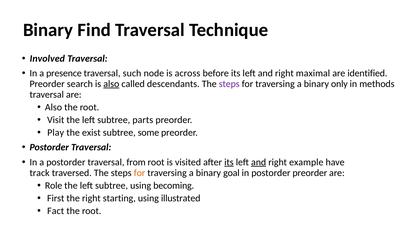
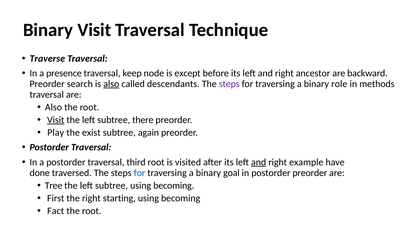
Binary Find: Find -> Visit (94, 30)
Involved: Involved -> Traverse (47, 58)
such: such -> keep (132, 73)
across: across -> except (188, 73)
maximal: maximal -> ancestor (313, 73)
identified: identified -> backward (367, 73)
only: only -> role (339, 84)
Visit underline: none -> present (56, 120)
parts: parts -> there (143, 120)
some: some -> again (148, 133)
from: from -> third (136, 162)
its underline: present -> none (229, 162)
track: track -> done (40, 173)
for colour: orange -> blue (140, 173)
Role: Role -> Tree (54, 186)
illustrated: illustrated -> becoming (181, 198)
